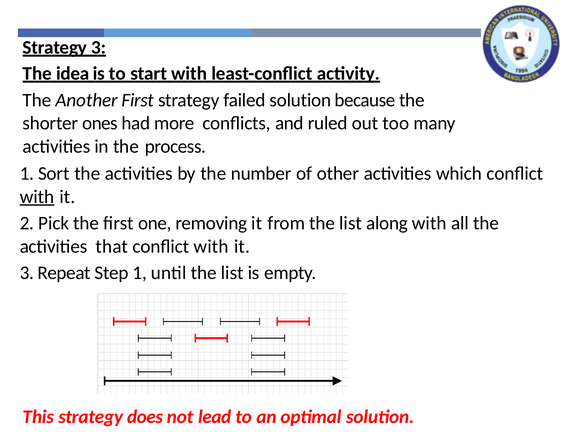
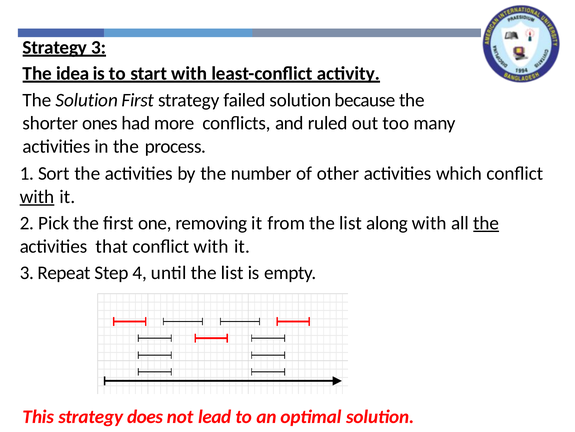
The Another: Another -> Solution (87, 100)
the underline: none -> present (486, 223)
Step 1: 1 -> 4 (140, 272)
